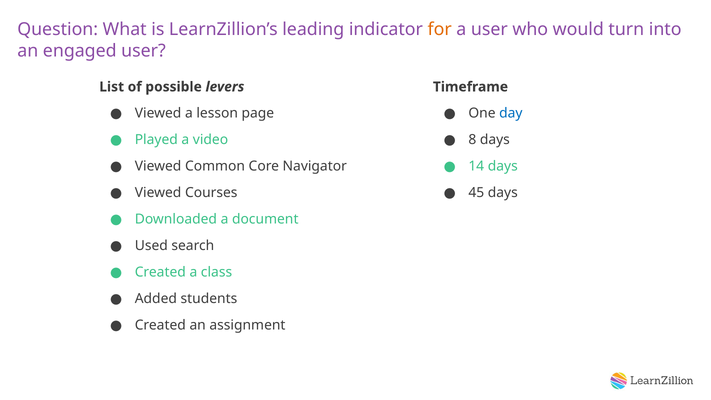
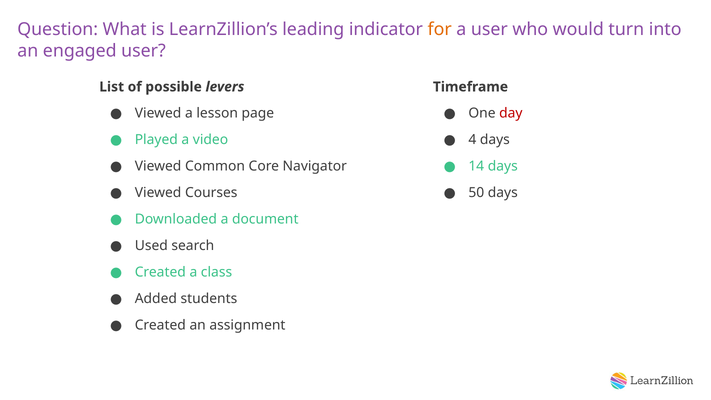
day colour: blue -> red (511, 113)
8: 8 -> 4 (472, 140)
45: 45 -> 50 (476, 193)
